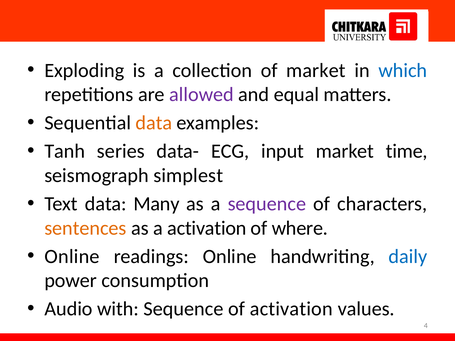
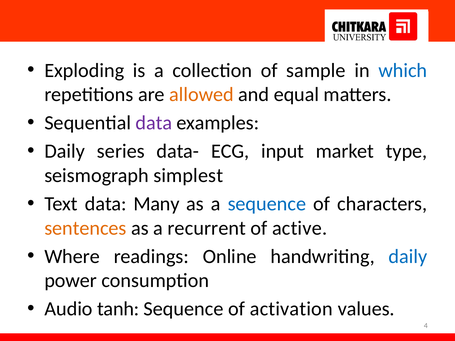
of market: market -> sample (316, 70)
allowed colour: purple -> orange (201, 95)
data colour: orange -> purple (154, 123)
Tanh: Tanh -> Daily (65, 151)
time: time -> type (407, 151)
sequence colour: purple -> blue (267, 204)
a activation: activation -> recurrent (207, 228)
where: where -> active (300, 228)
Online: Online -> Where (72, 257)
with: with -> tanh (118, 309)
